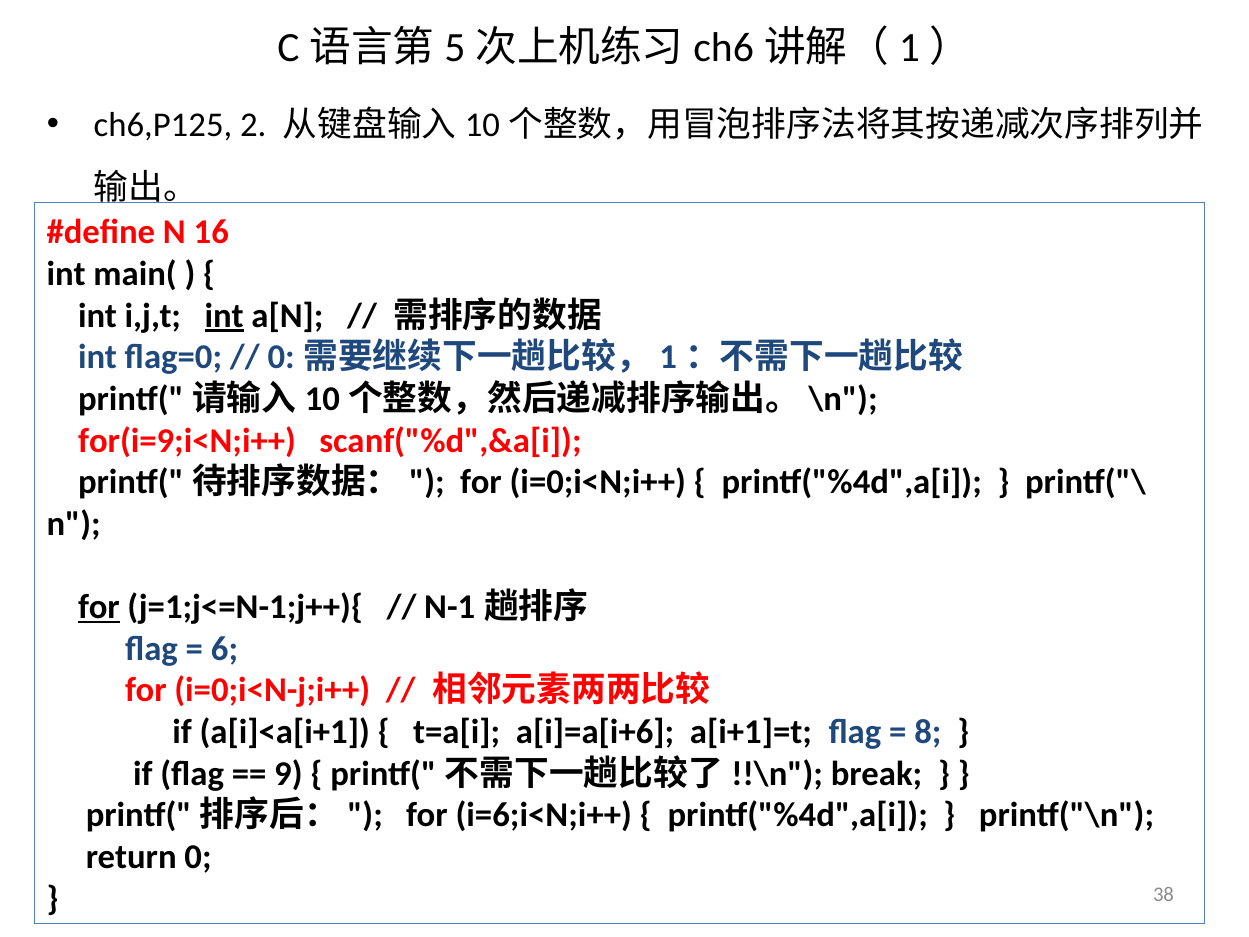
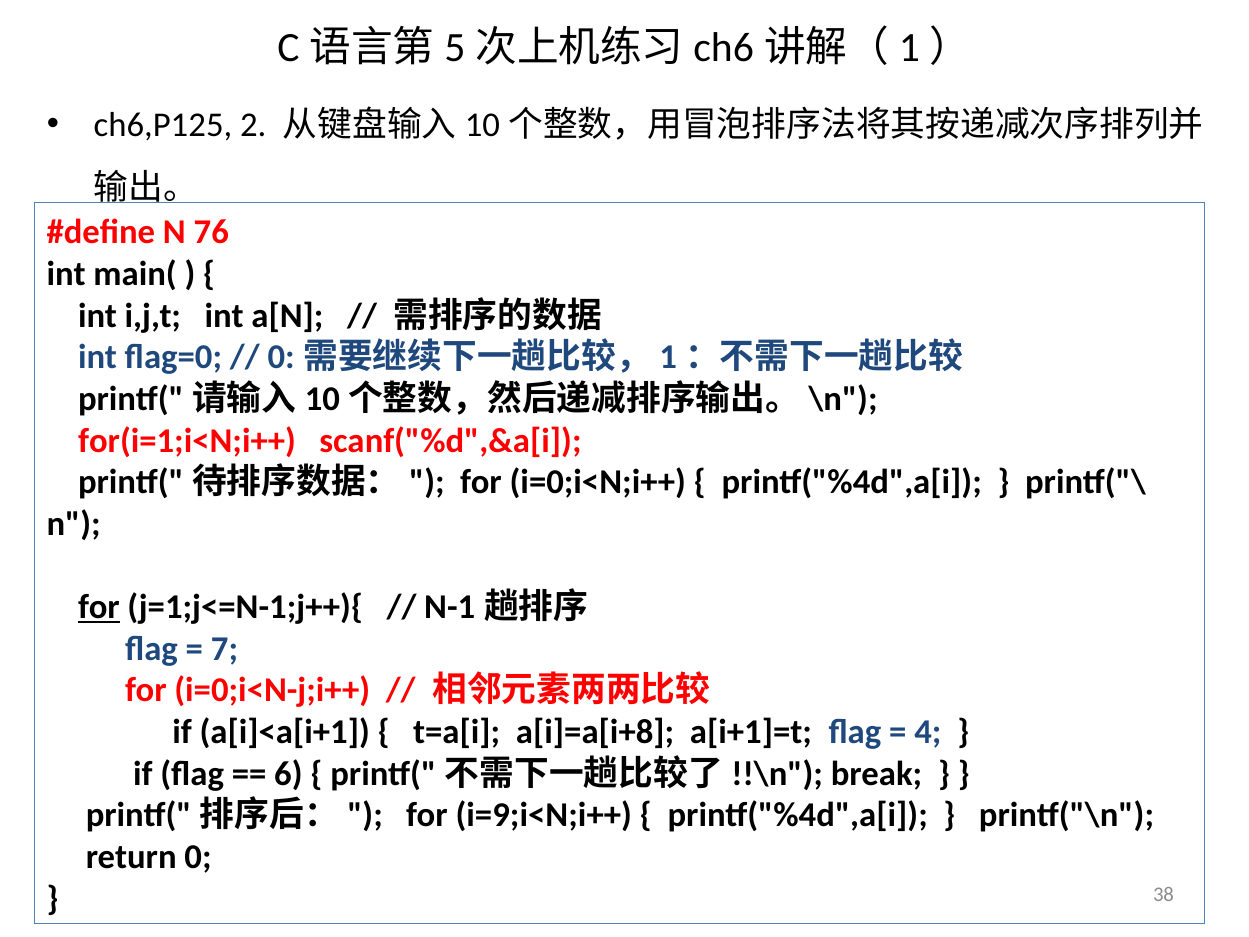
16: 16 -> 76 (211, 232)
int underline: present -> none (224, 315)
for(i=9;i<N;i++: for(i=9;i<N;i++ -> for(i=1;i<N;i++ (187, 440)
6: 6 -> 7 (224, 649)
a[i]=a[i+6: a[i]=a[i+6 -> a[i]=a[i+8 (595, 732)
8: 8 -> 4 (928, 732)
9: 9 -> 6 (288, 774)
i=6;i<N;i++: i=6;i<N;i++ -> i=9;i<N;i++ (544, 815)
